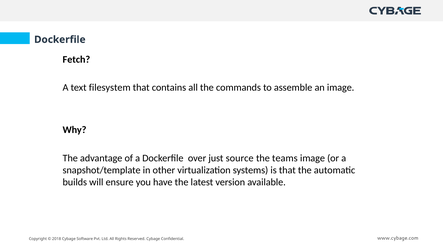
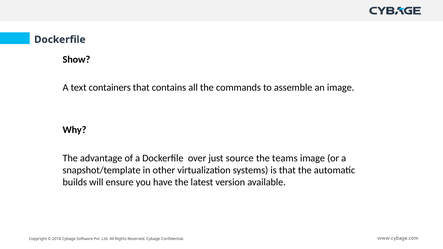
Fetch: Fetch -> Show (76, 60)
filesystem: filesystem -> containers (110, 88)
